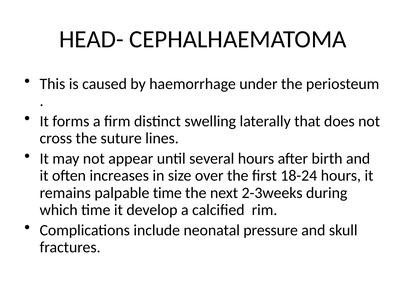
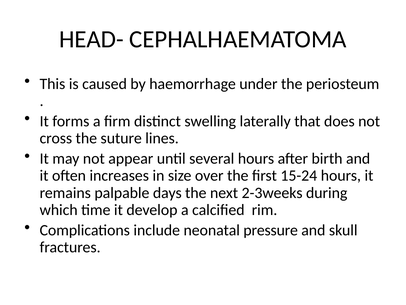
18-24: 18-24 -> 15-24 (299, 175)
palpable time: time -> days (167, 192)
